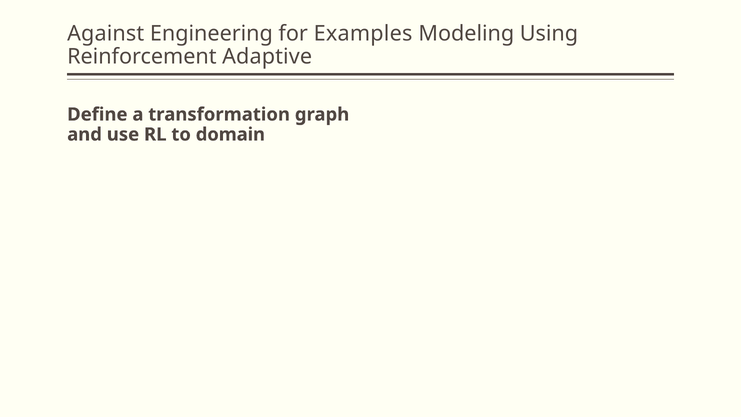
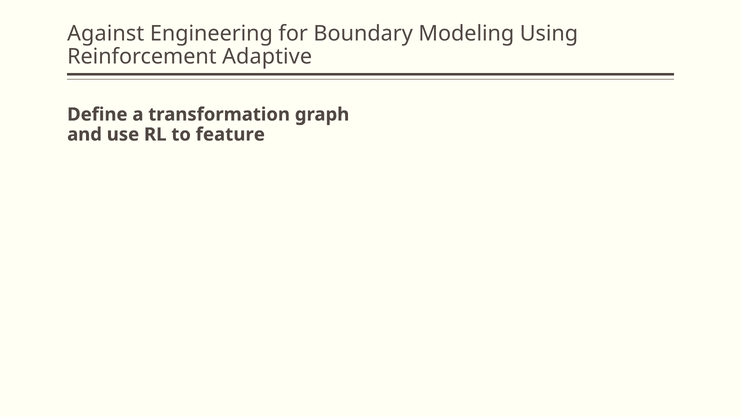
Examples: Examples -> Boundary (363, 33)
domain: domain -> feature (230, 134)
